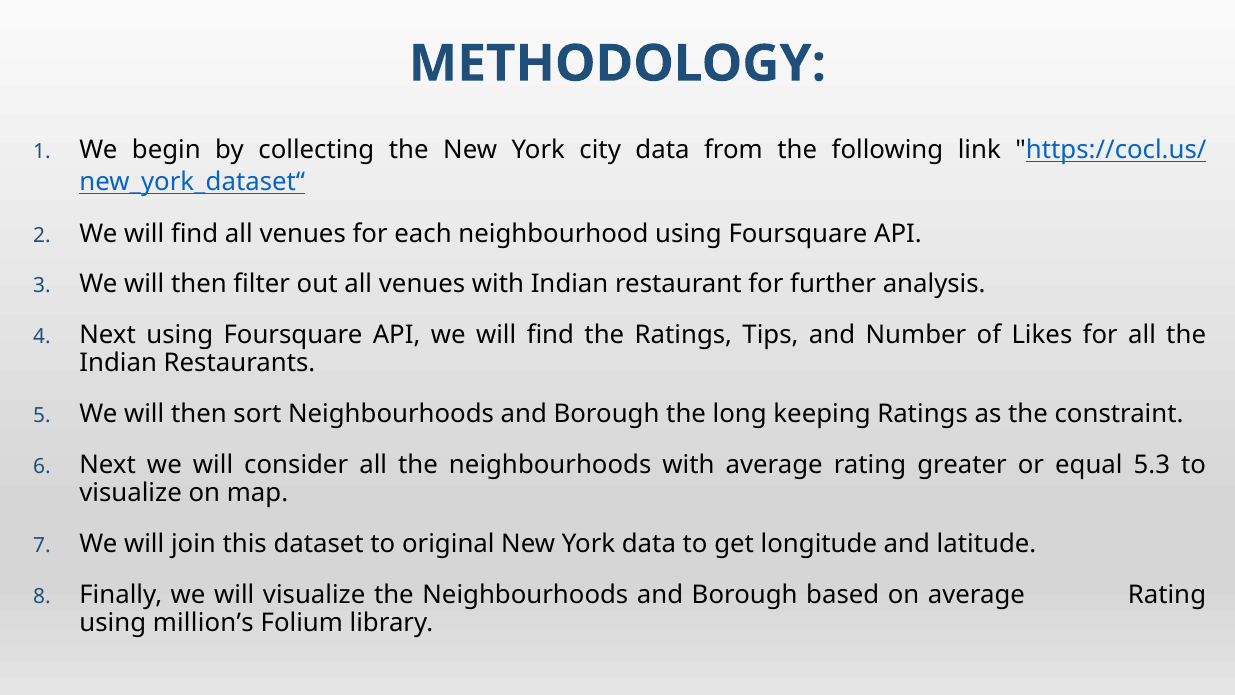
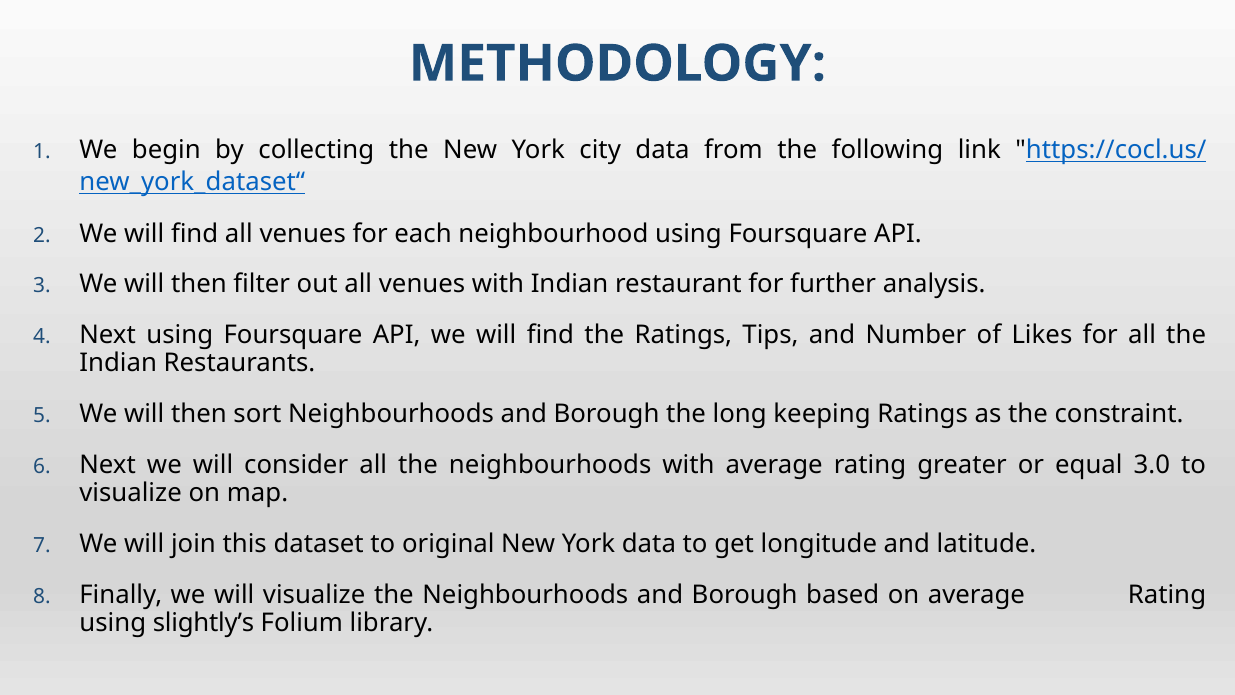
5.3: 5.3 -> 3.0 (1152, 465)
million’s: million’s -> slightly’s (203, 623)
